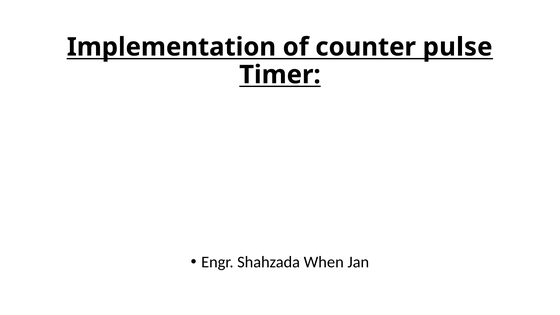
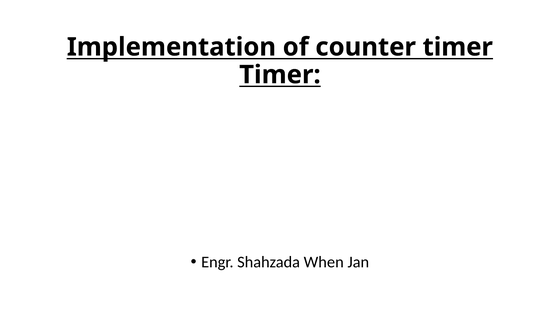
counter pulse: pulse -> timer (458, 47)
